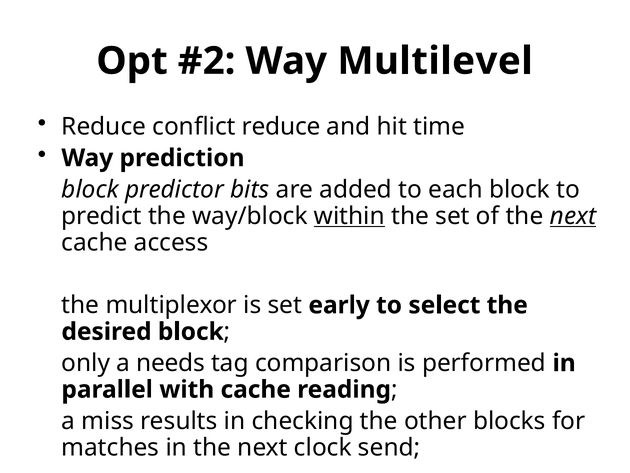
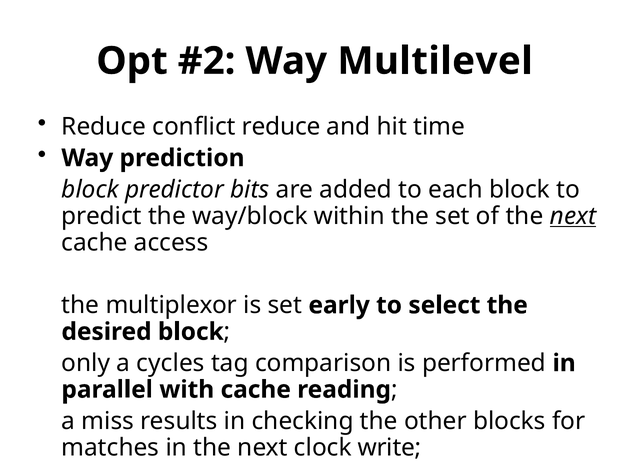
within underline: present -> none (349, 216)
needs: needs -> cycles (171, 363)
send: send -> write (389, 447)
